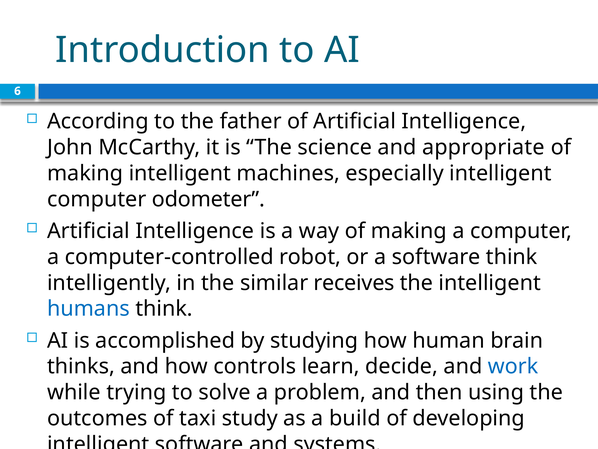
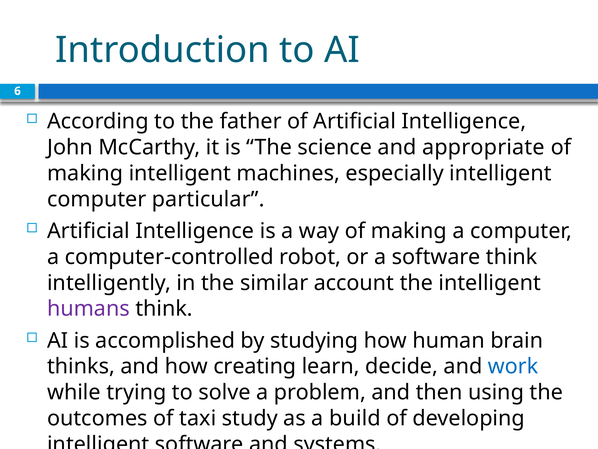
odometer: odometer -> particular (208, 199)
receives: receives -> account (354, 283)
humans colour: blue -> purple (88, 308)
controls: controls -> creating (255, 366)
